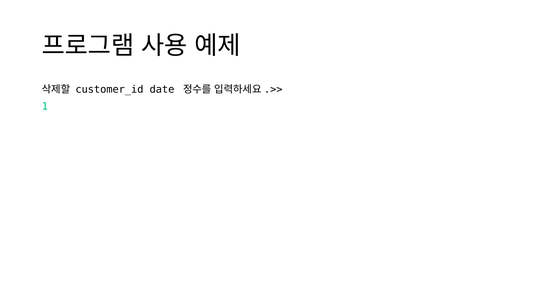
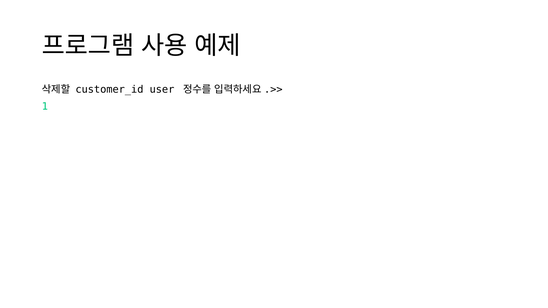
date: date -> user (162, 90)
